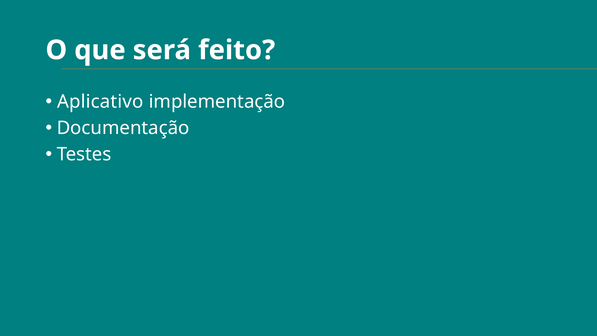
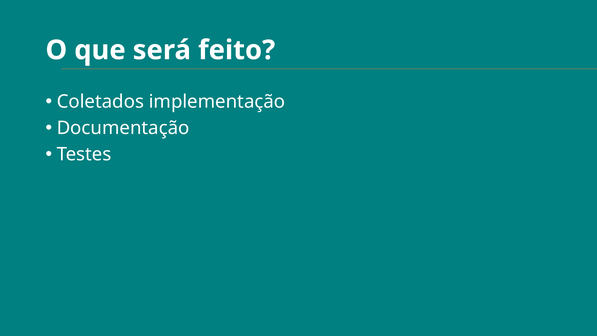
Aplicativo: Aplicativo -> Coletados (100, 102)
